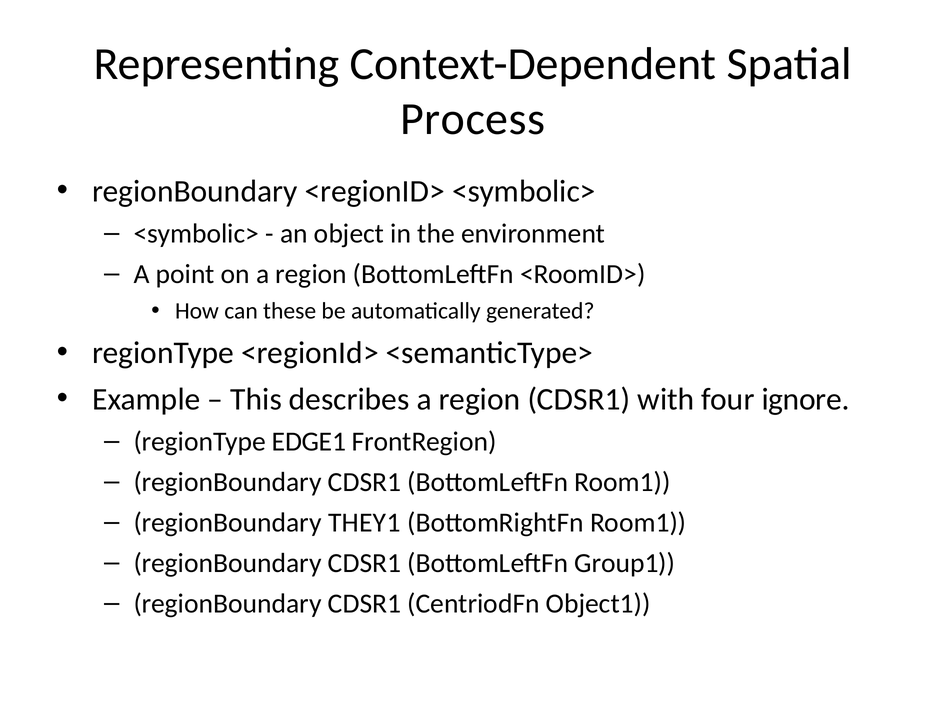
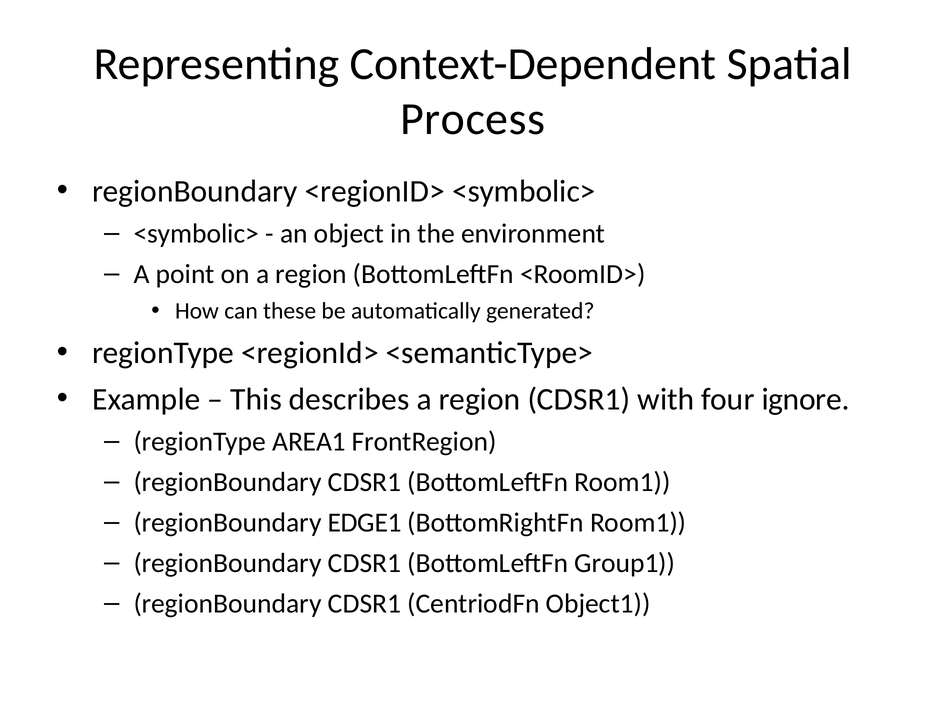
EDGE1: EDGE1 -> AREA1 (309, 442)
THEY1: THEY1 -> EDGE1 (365, 523)
